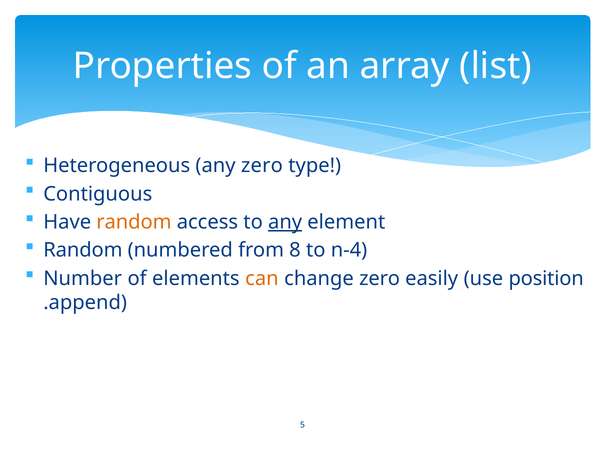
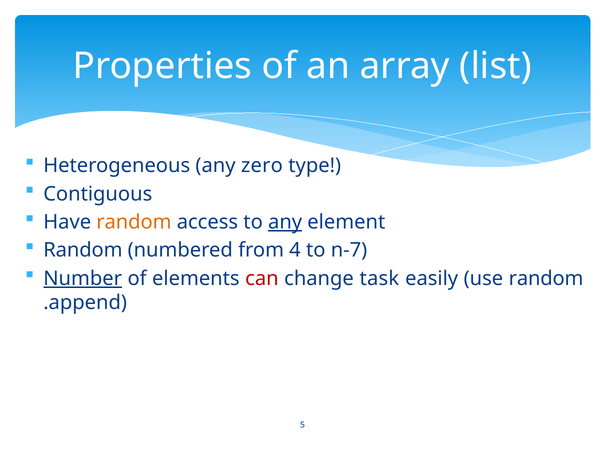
8: 8 -> 4 (295, 251)
n-4: n-4 -> n-7 (349, 251)
Number underline: none -> present (83, 279)
can colour: orange -> red (262, 279)
change zero: zero -> task (379, 279)
use position: position -> random (546, 279)
